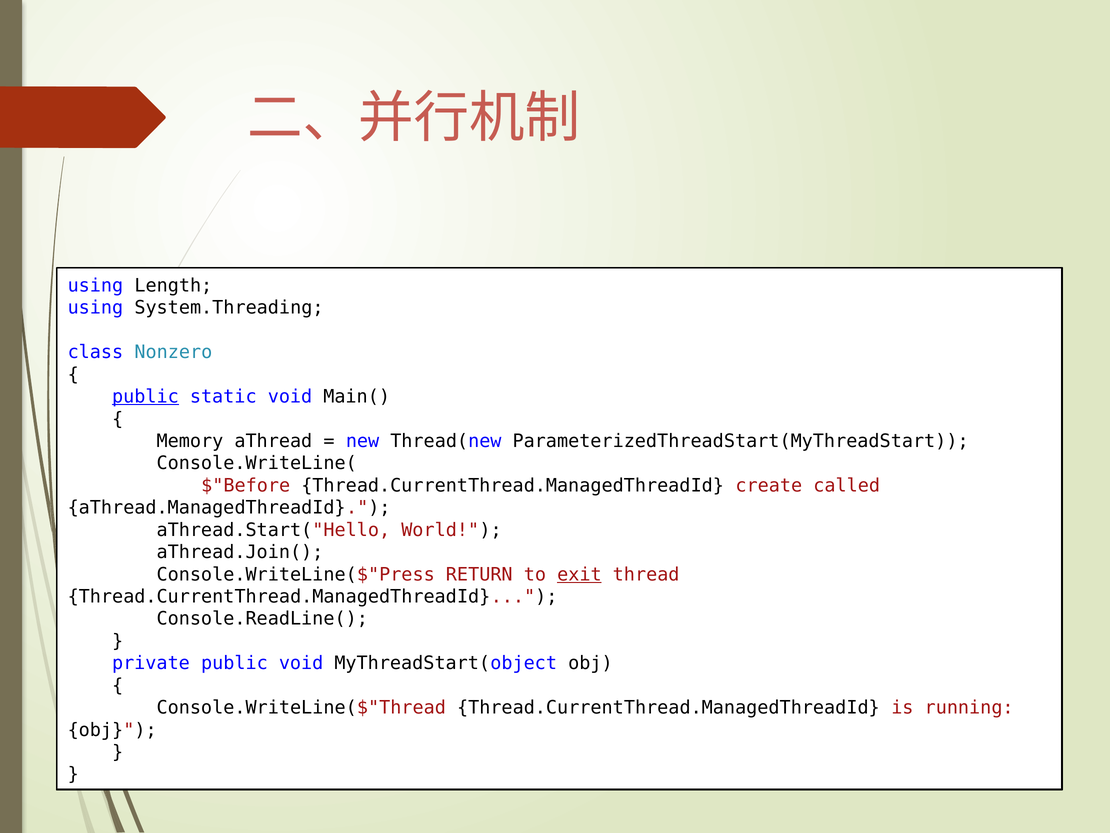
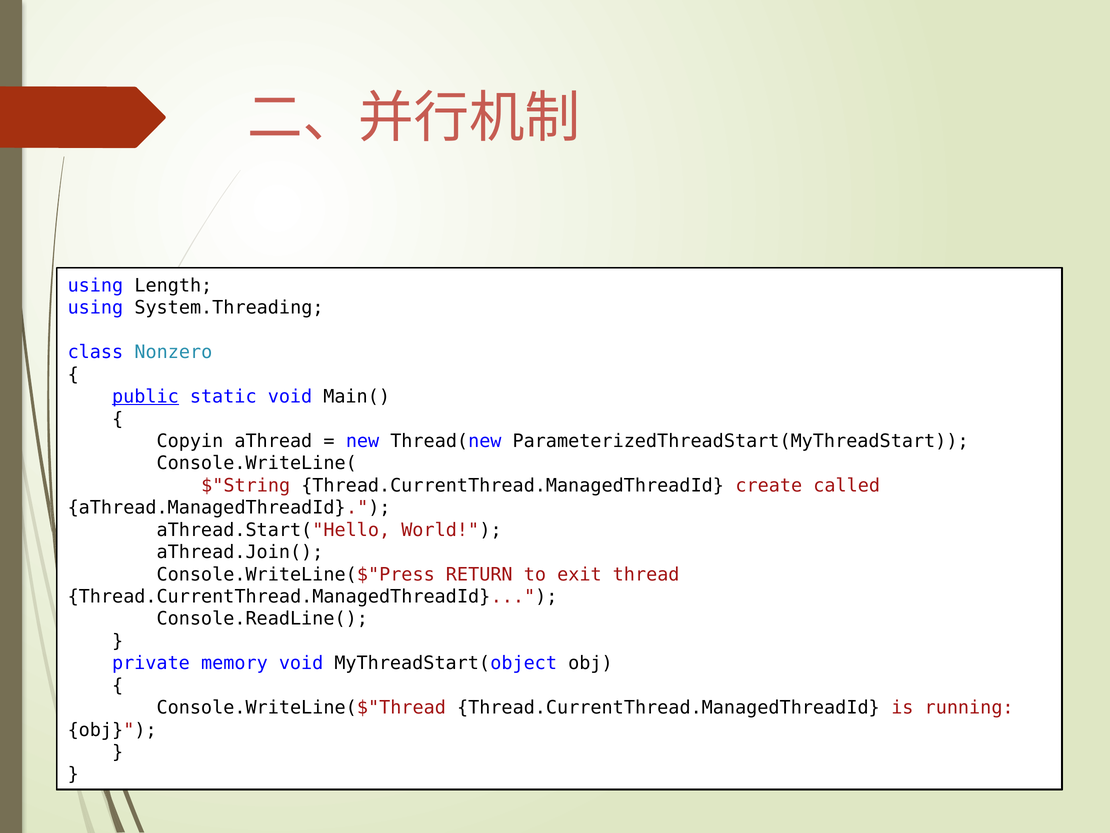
Memory: Memory -> Copyin (190, 441)
$"Before: $"Before -> $"String (246, 485)
exit underline: present -> none (579, 574)
private public: public -> memory (234, 663)
